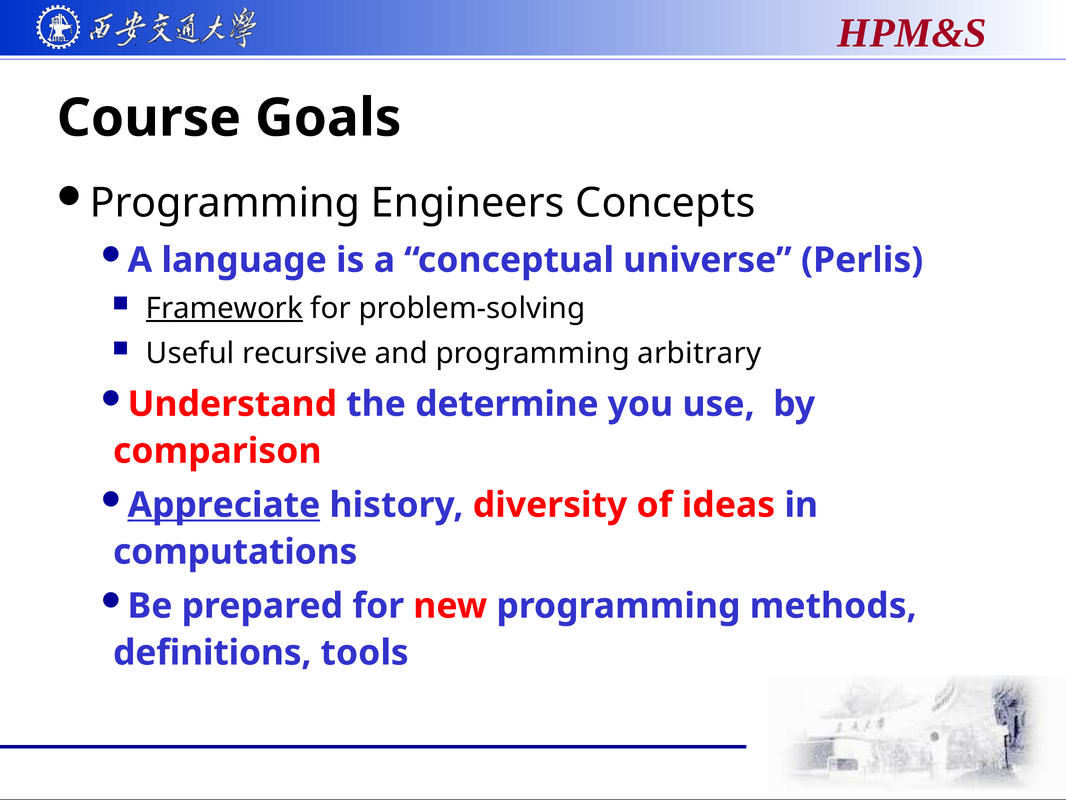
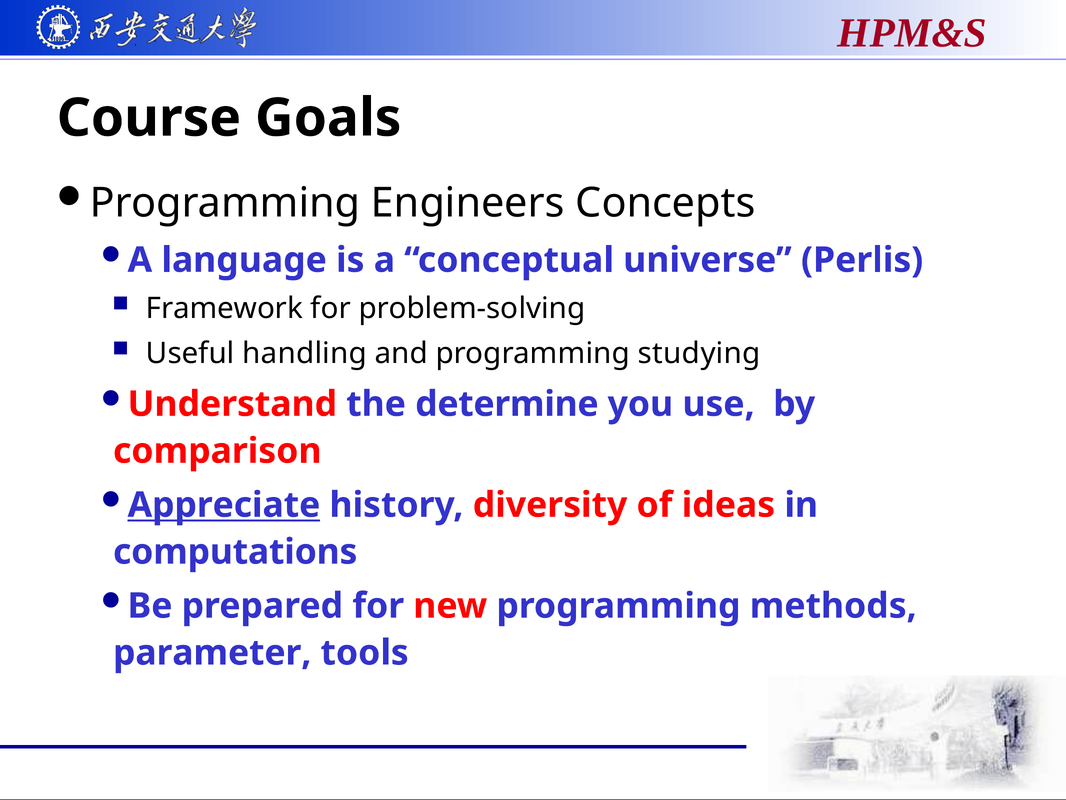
Framework underline: present -> none (224, 308)
recursive: recursive -> handling (305, 353)
arbitrary: arbitrary -> studying (699, 353)
definitions: definitions -> parameter (212, 652)
